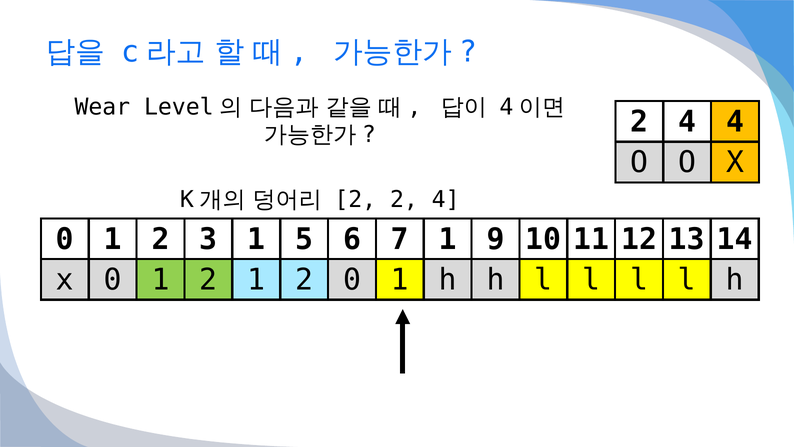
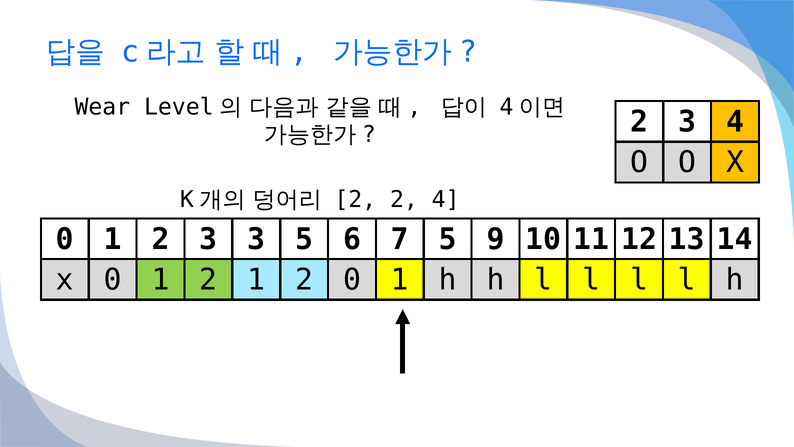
4: 4 -> 3 (687, 122)
3 1: 1 -> 3 (256, 239)
7 1: 1 -> 5 (448, 239)
